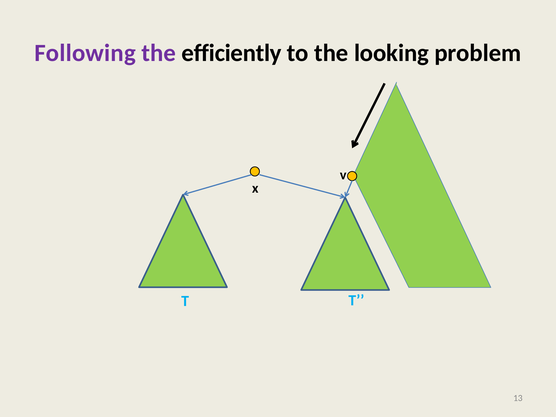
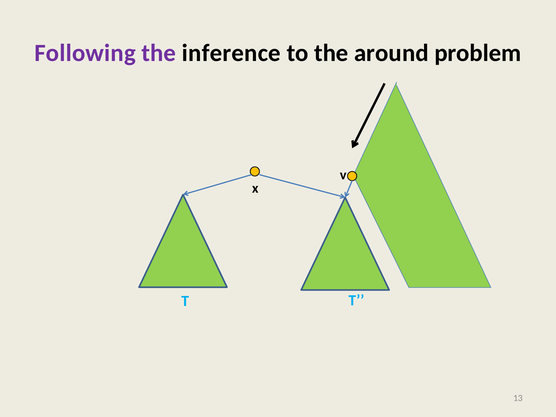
efficiently: efficiently -> inference (231, 53)
looking: looking -> around (391, 53)
